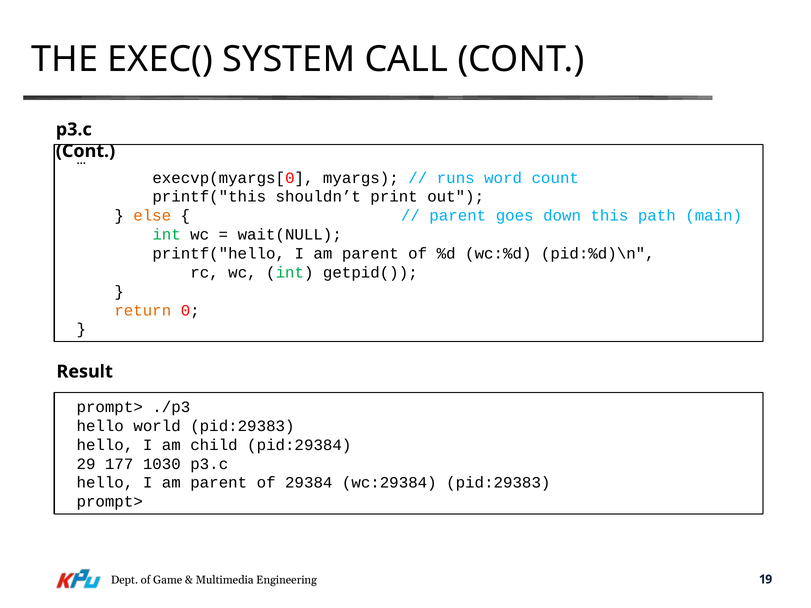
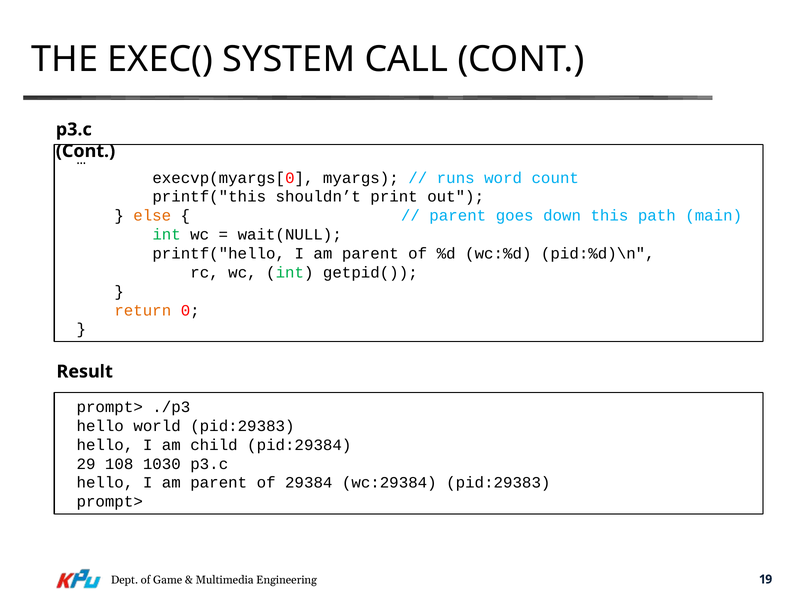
177: 177 -> 108 (119, 464)
